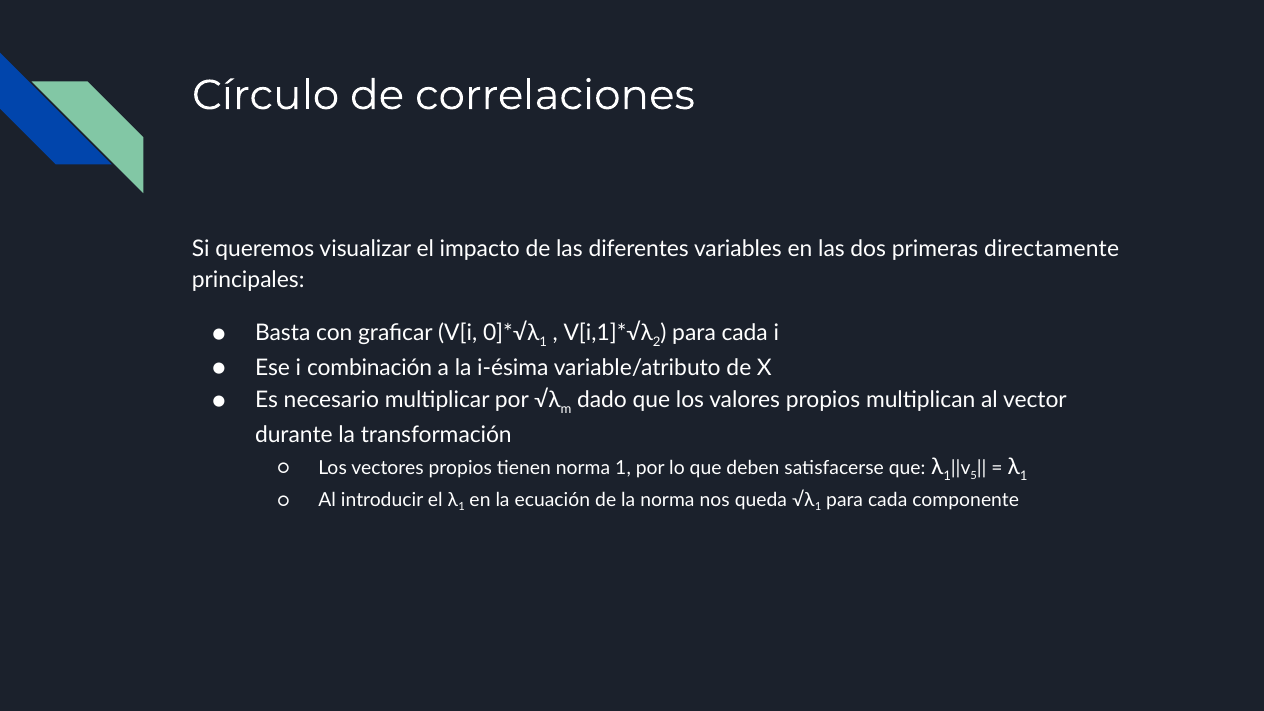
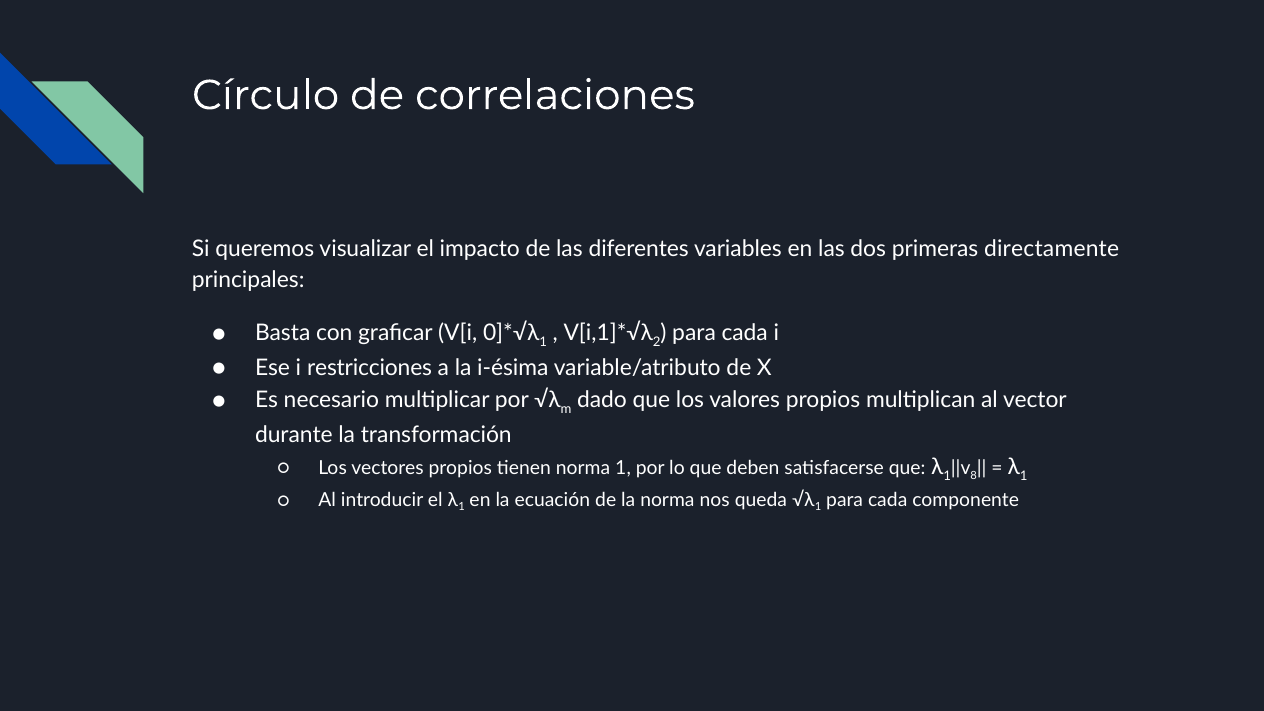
combinación: combinación -> restricciones (370, 368)
5: 5 -> 8 (974, 476)
